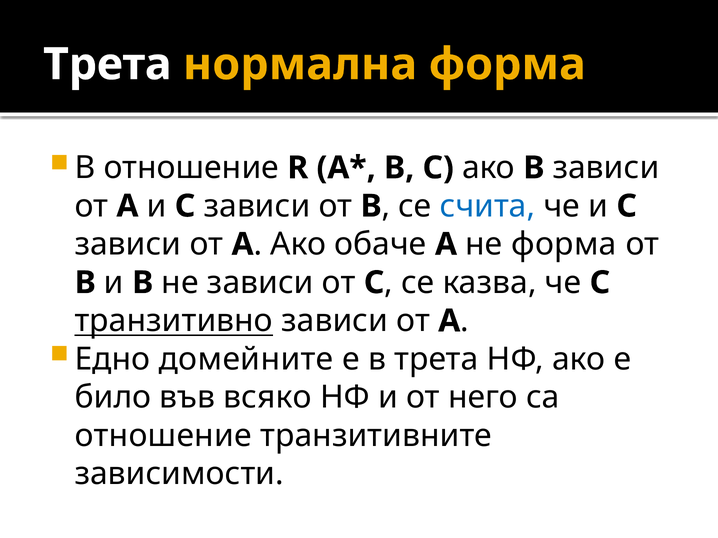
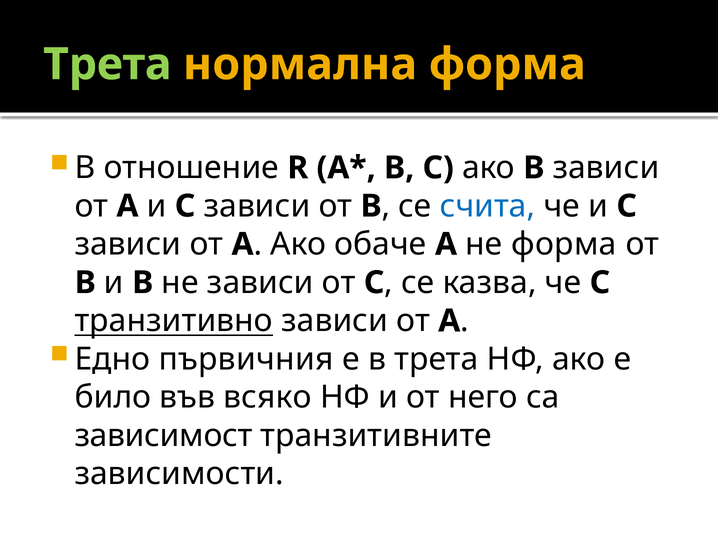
Трета colour: white -> light green (107, 65)
домейните: домейните -> първичния (246, 359)
отношение: отношение -> зависимост (164, 436)
